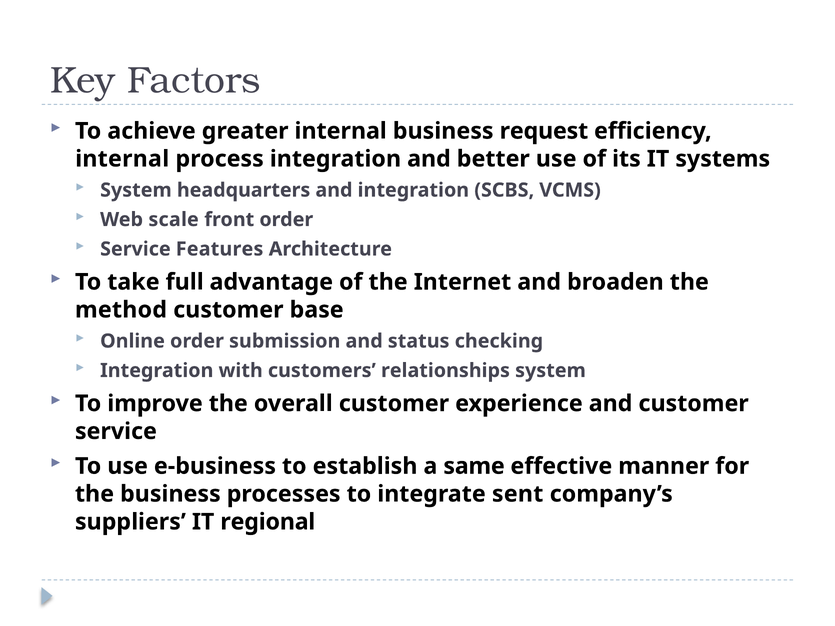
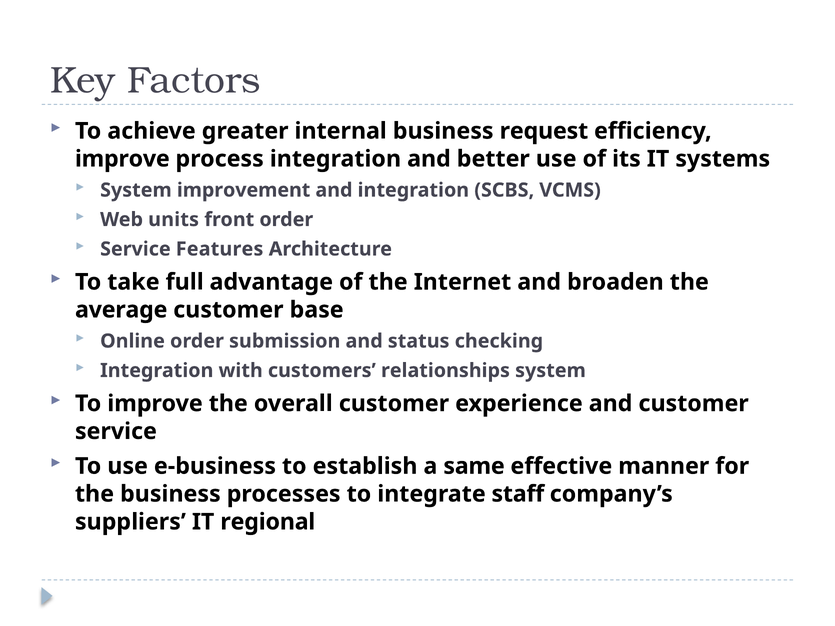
internal: internal -> improve (122, 159)
headquarters: headquarters -> improvement (244, 190)
scale: scale -> units (174, 220)
method: method -> average (121, 310)
sent: sent -> staff (518, 494)
